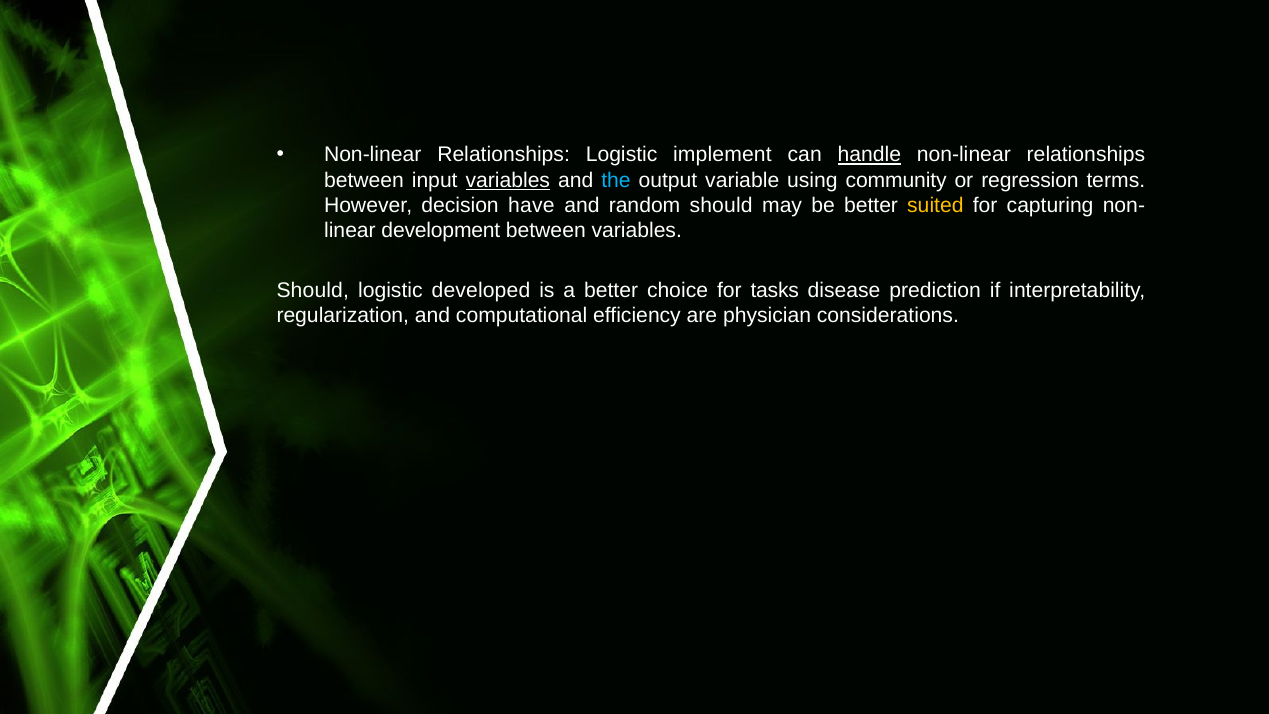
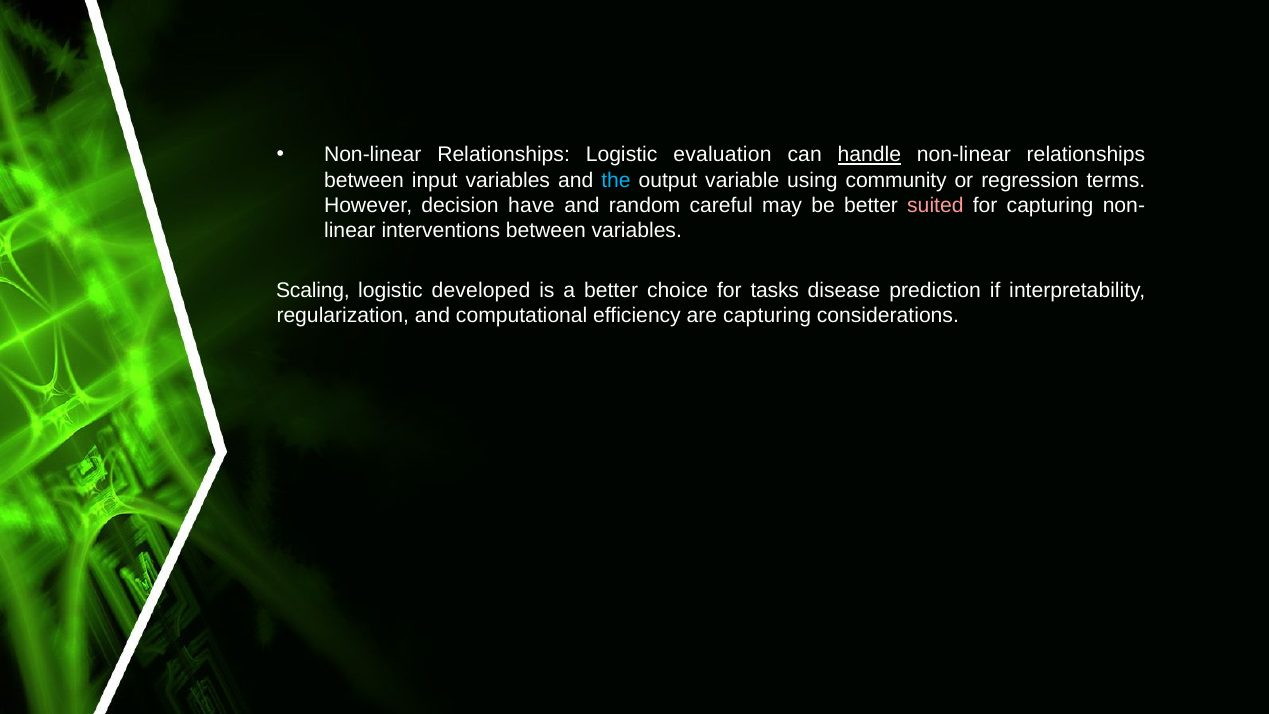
implement: implement -> evaluation (722, 155)
variables underline: present -> none (508, 180)
random should: should -> careful (721, 206)
suited colour: yellow -> pink (935, 206)
development: development -> interventions (441, 231)
Should: Should -> Scaling (313, 290)
are physician: physician -> capturing (767, 316)
